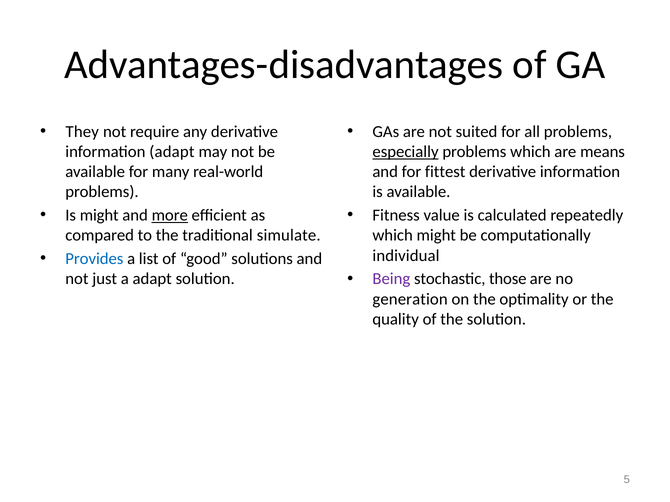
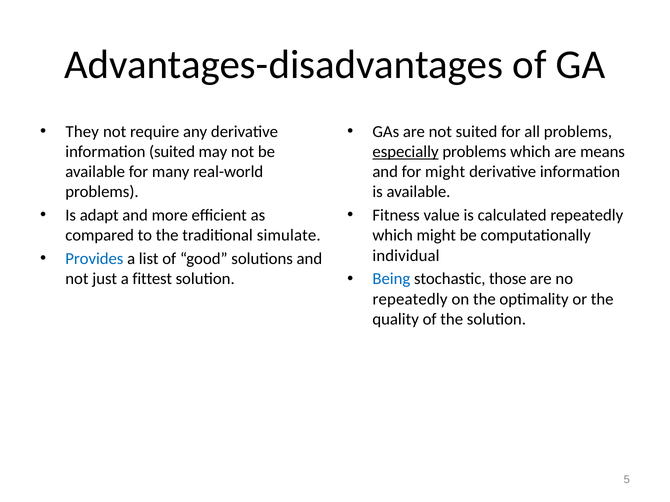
information adapt: adapt -> suited (172, 152)
for fittest: fittest -> might (445, 172)
Is might: might -> adapt (99, 216)
more underline: present -> none (170, 216)
Being colour: purple -> blue (391, 279)
a adapt: adapt -> fittest (152, 279)
generation: generation -> repeatedly (410, 299)
